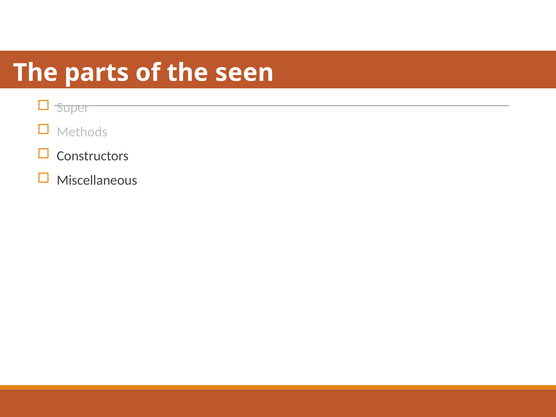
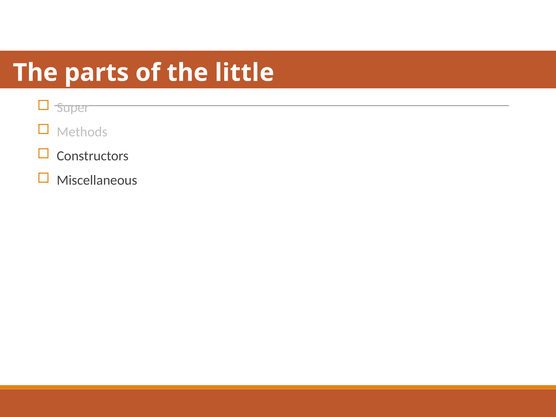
seen: seen -> little (244, 73)
